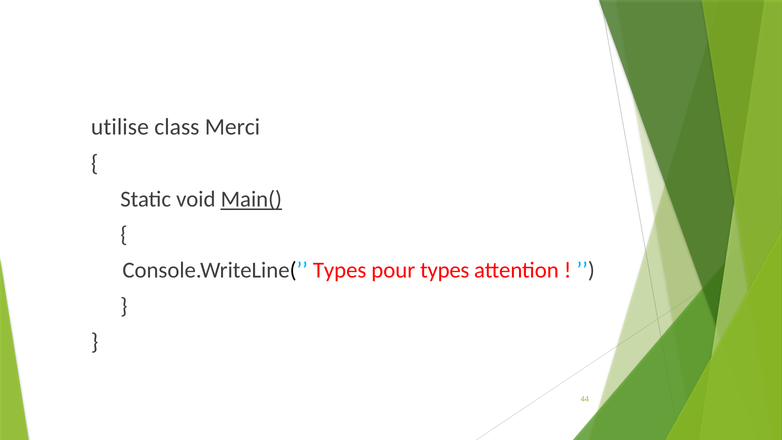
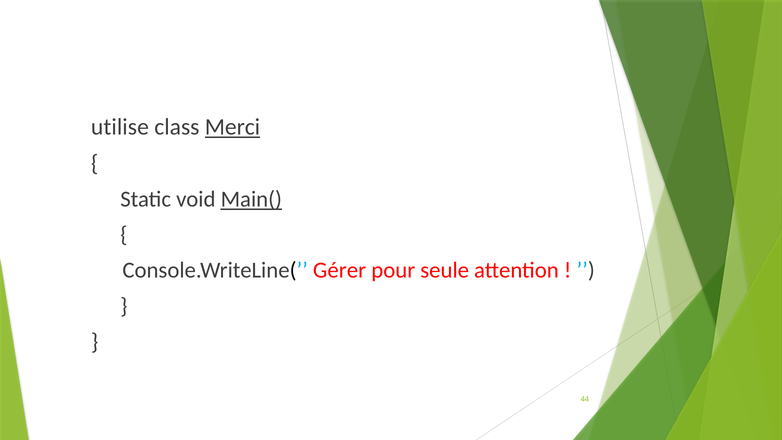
Merci underline: none -> present (232, 127)
Console.WriteLine( Types: Types -> Gérer (340, 270)
pour types: types -> seule (445, 270)
